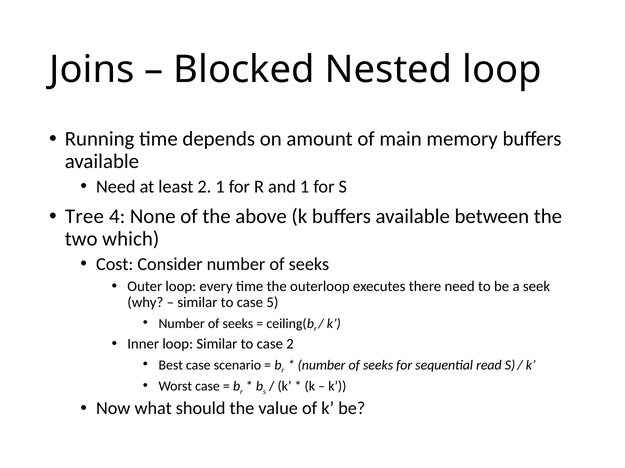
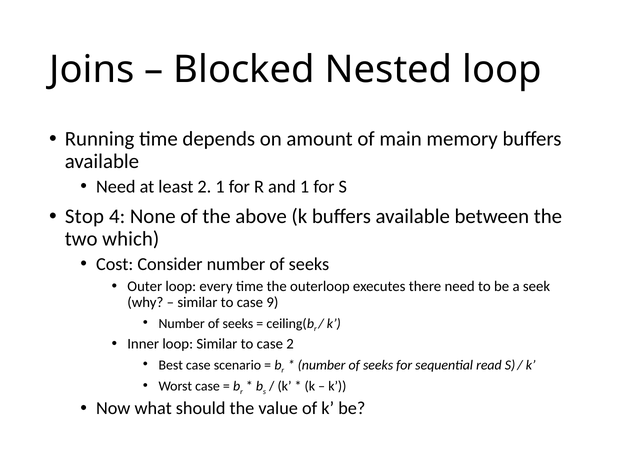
Tree: Tree -> Stop (84, 217)
5: 5 -> 9 (272, 303)
